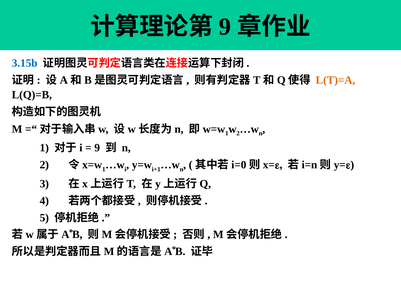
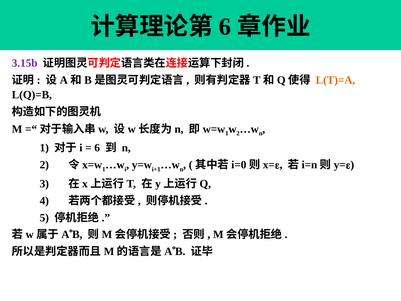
9: 9 -> 6 (225, 27)
3.15b colour: blue -> purple (25, 63)
9: 9 -> 6 (97, 148)
